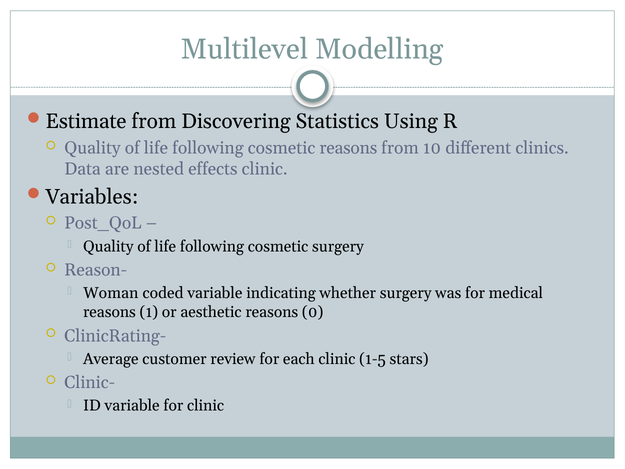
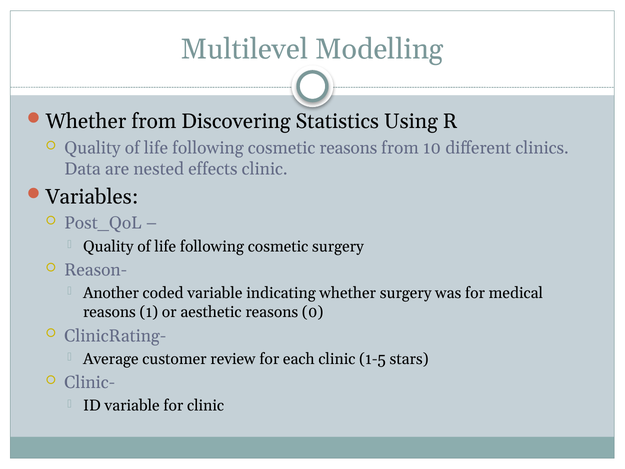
Estimate: Estimate -> Whether (86, 121)
Woman: Woman -> Another (111, 293)
